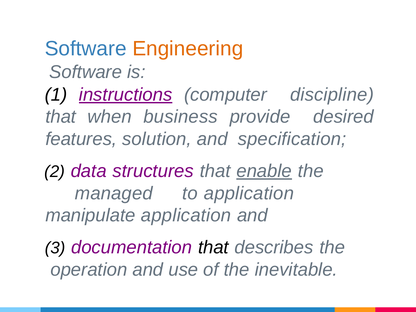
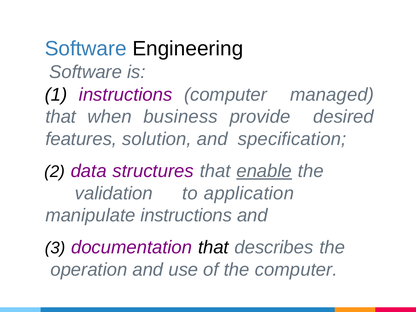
Engineering colour: orange -> black (188, 49)
instructions underline: present -> none (126, 95)
discipline: discipline -> managed (332, 95)
managed: managed -> validation (114, 193)
manipulate application: application -> instructions (186, 215)
the inevitable: inevitable -> computer (296, 270)
